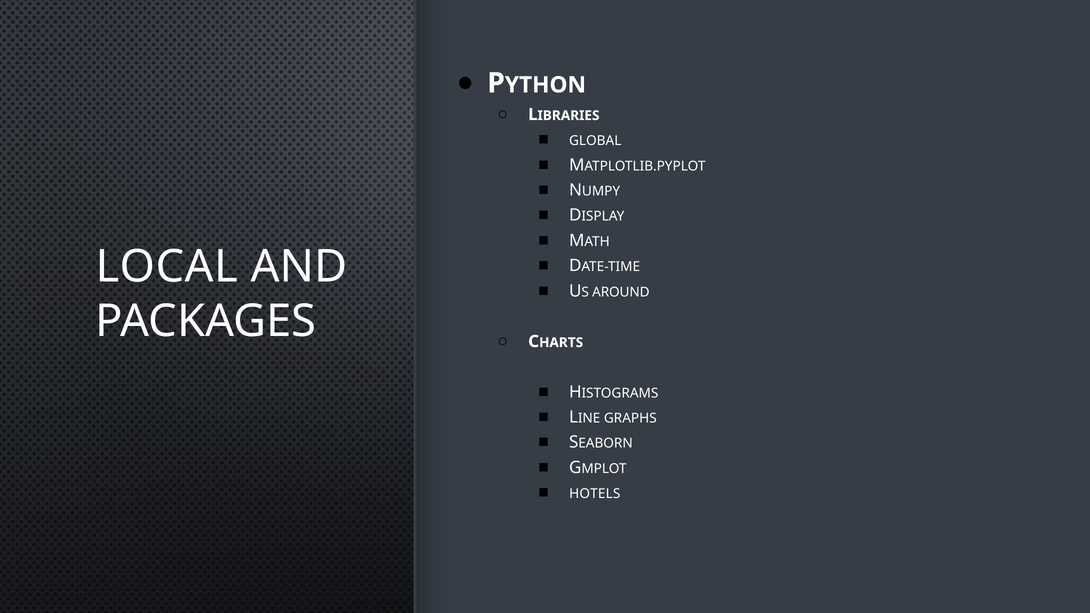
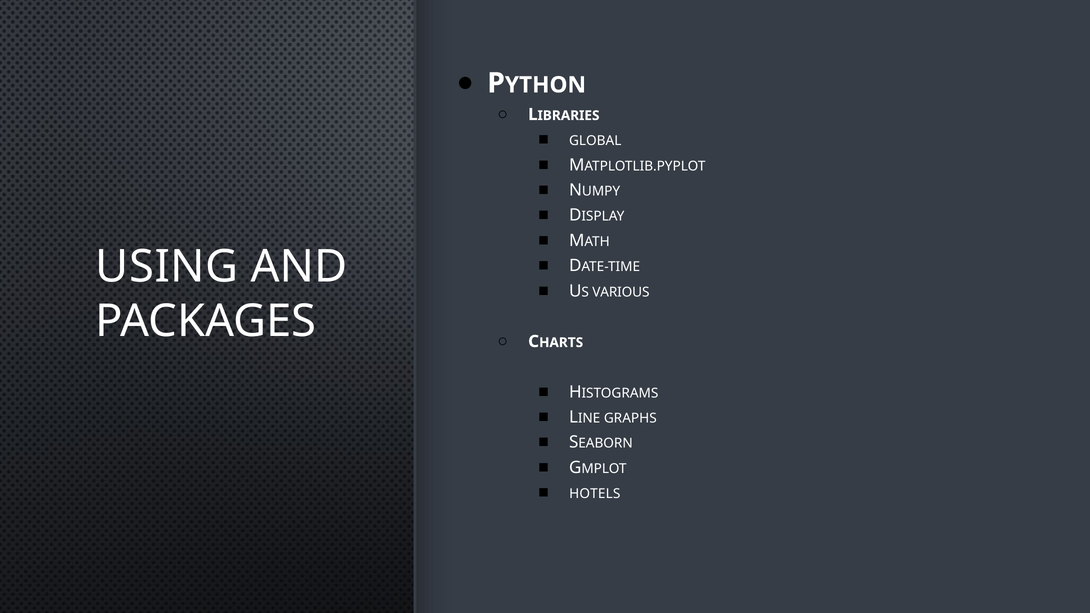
LOCAL: LOCAL -> USING (167, 267)
AROUND: AROUND -> VARIOUS (621, 292)
